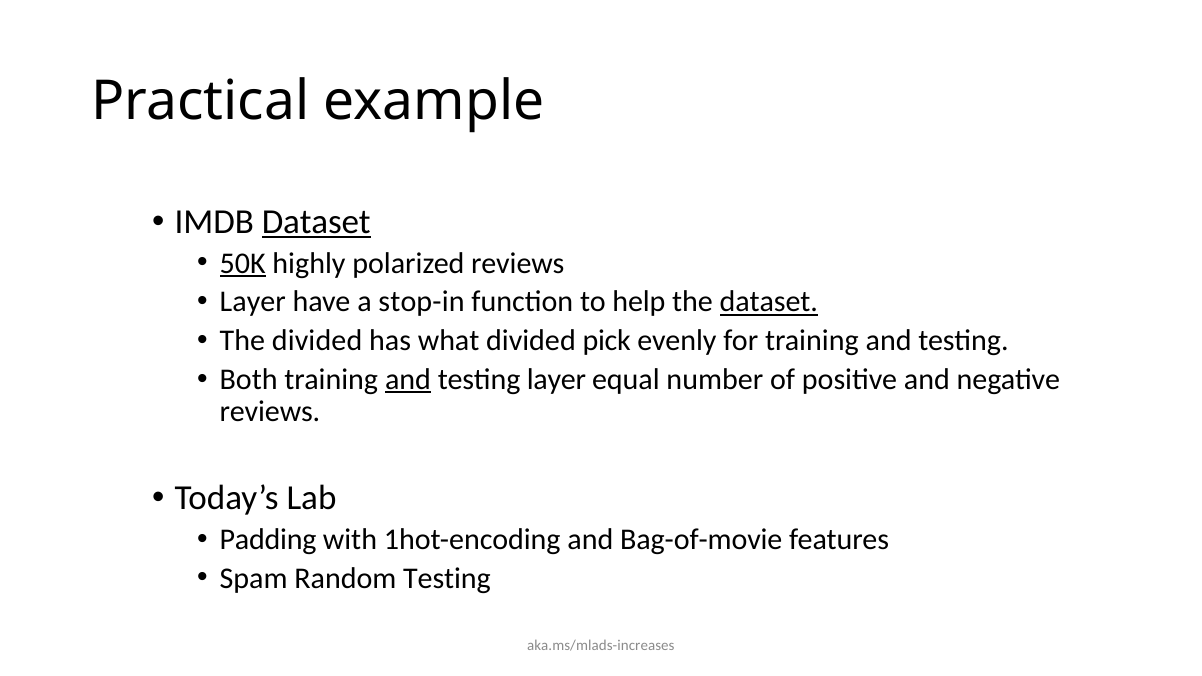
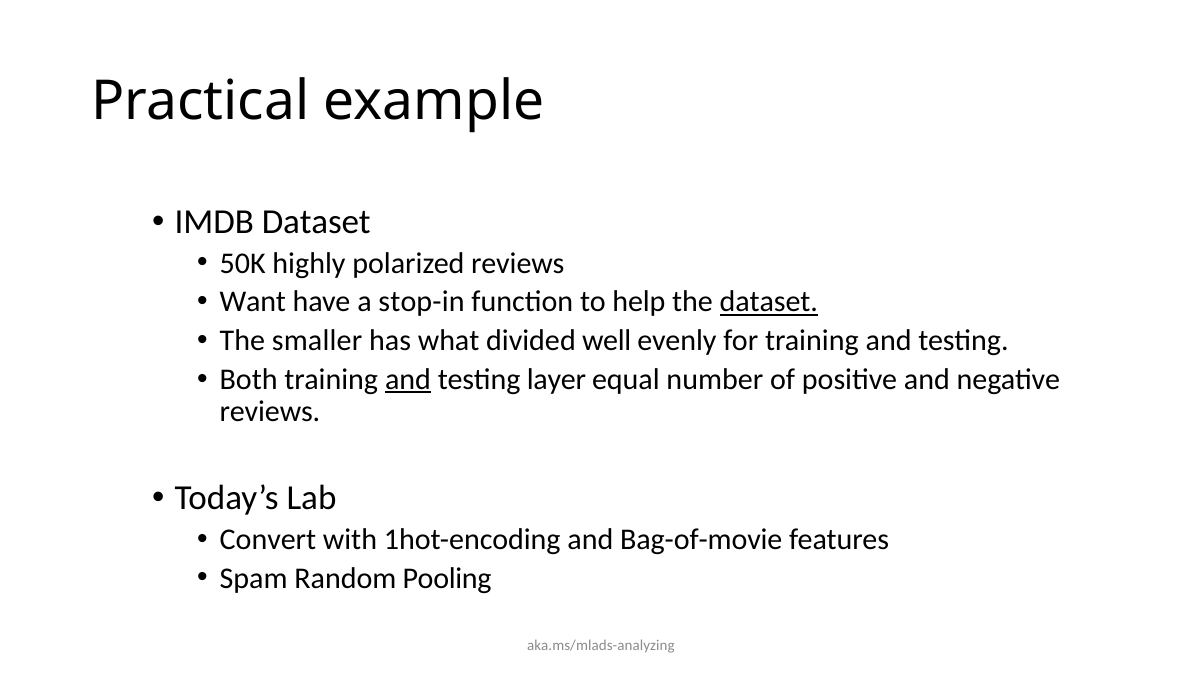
Dataset underline: present -> none (316, 222)
50K underline: present -> none (243, 263)
Layer: Layer -> Want (253, 302)
The divided: divided -> smaller (317, 341)
pick: pick -> well (607, 341)
Padding: Padding -> Convert (268, 540)
Random Testing: Testing -> Pooling (447, 578)
aka.ms/mlads-increases: aka.ms/mlads-increases -> aka.ms/mlads-analyzing (601, 646)
